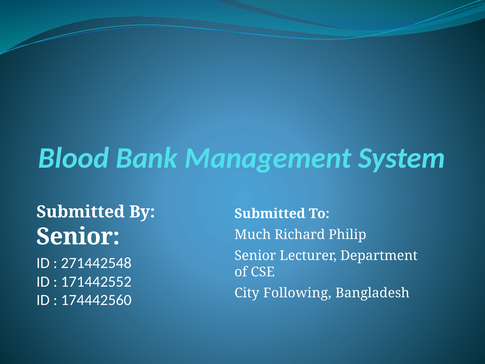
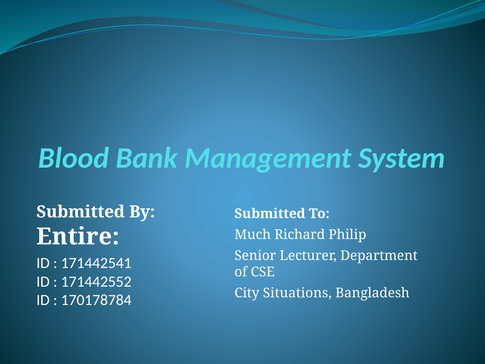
Senior: Senior -> Entire (78, 236)
271442548: 271442548 -> 171442541 (96, 263)
Following: Following -> Situations (297, 293)
174442560: 174442560 -> 170178784 (96, 300)
